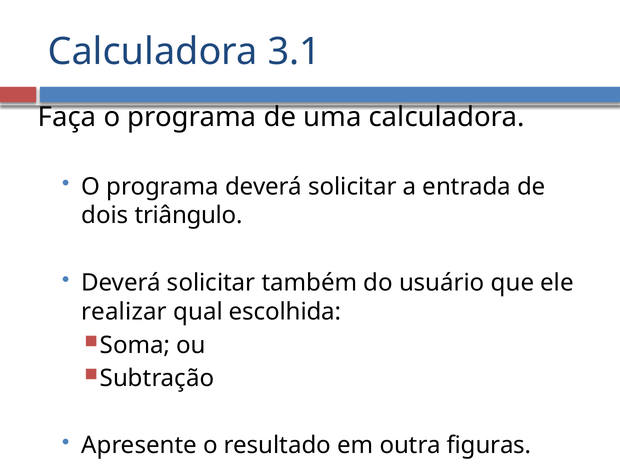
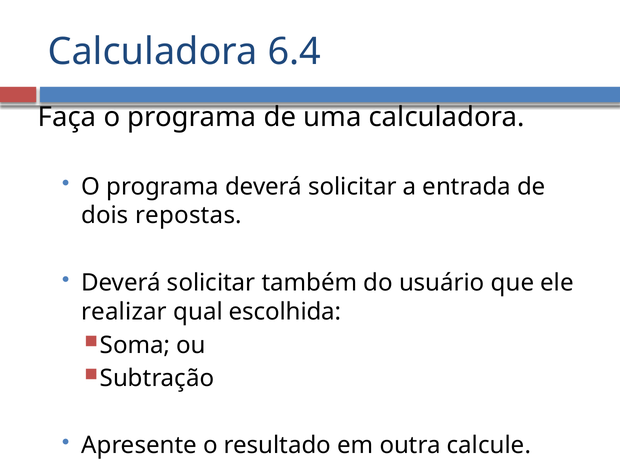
3.1: 3.1 -> 6.4 (294, 52)
triângulo: triângulo -> repostas (188, 216)
figuras: figuras -> calcule (489, 445)
